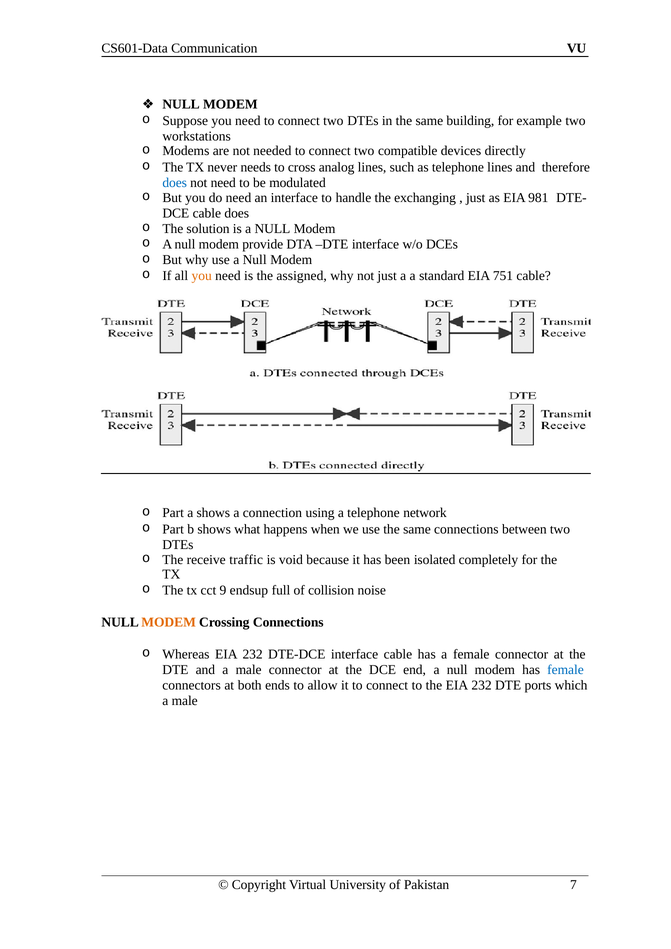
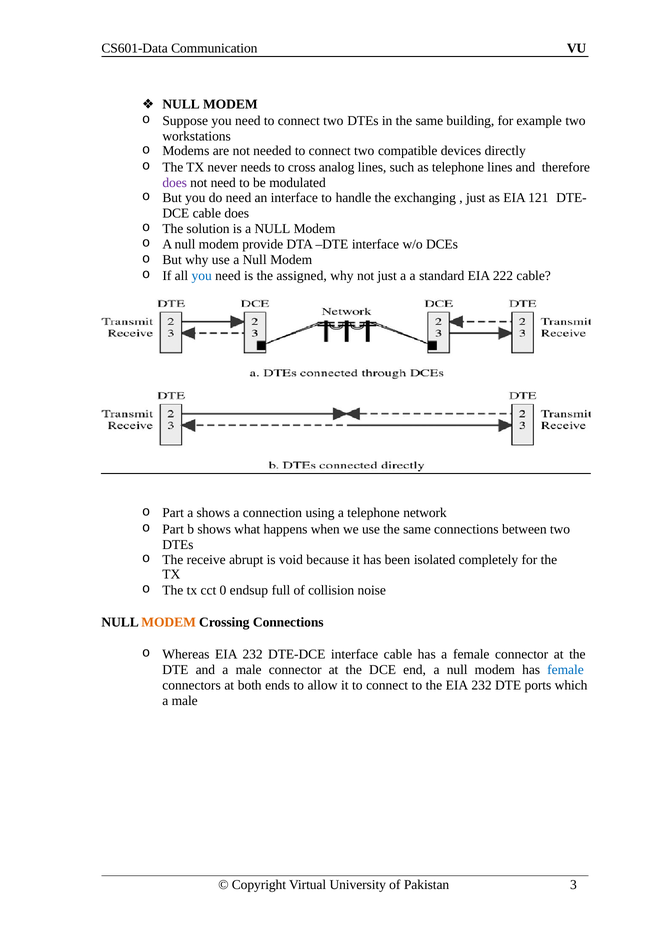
does colour: blue -> purple (175, 183)
981: 981 -> 121 (538, 198)
you colour: orange -> blue (202, 276)
751: 751 -> 222 (503, 276)
traffic: traffic -> abrupt (246, 560)
9: 9 -> 0 (223, 591)
7: 7 -> 3 (573, 885)
